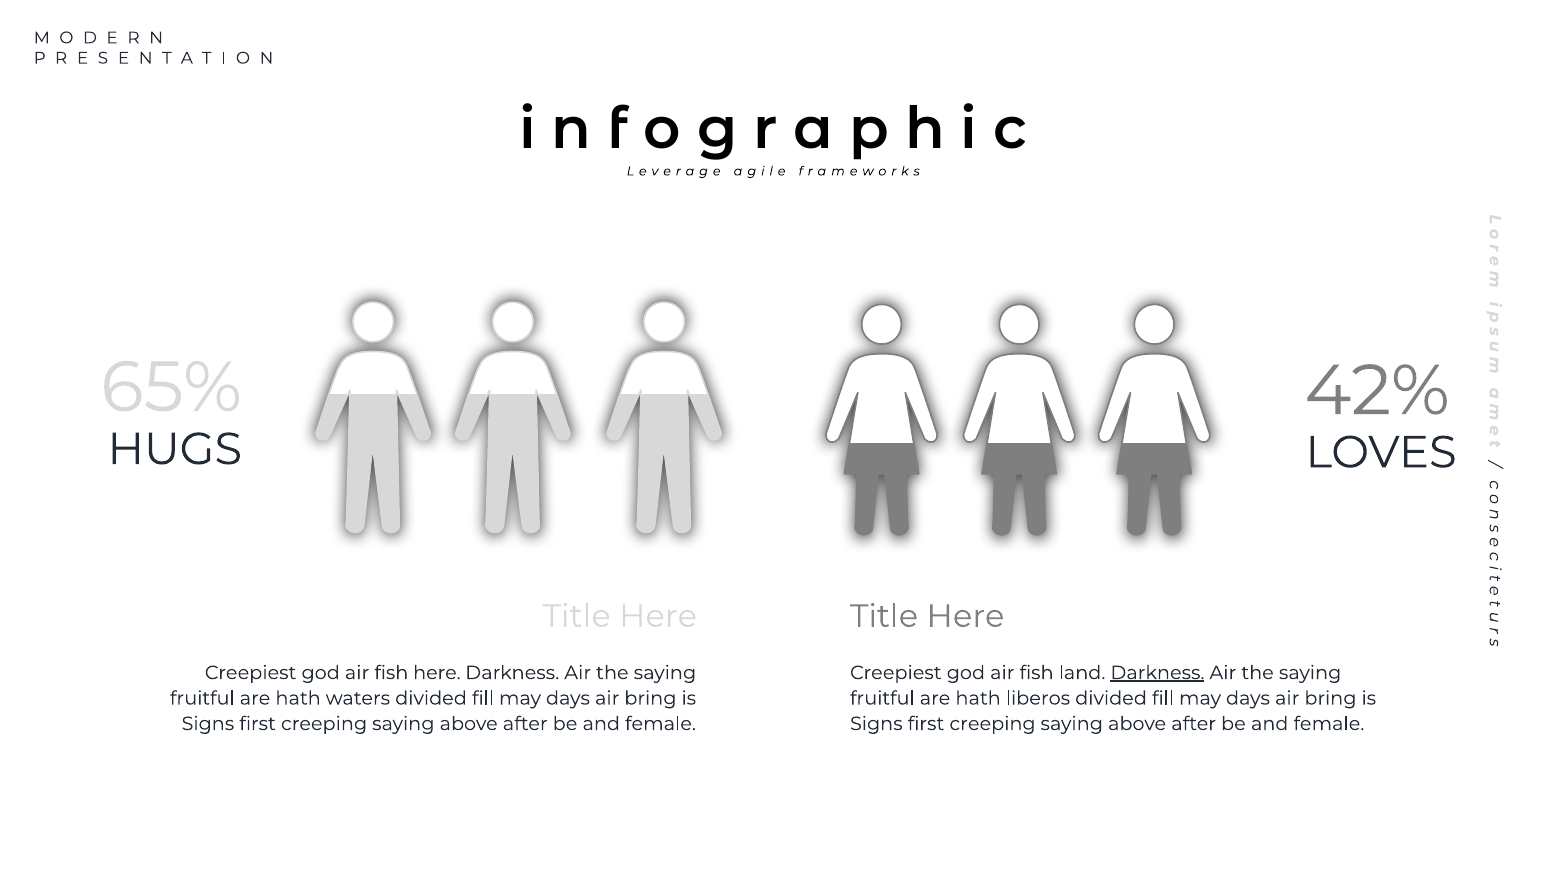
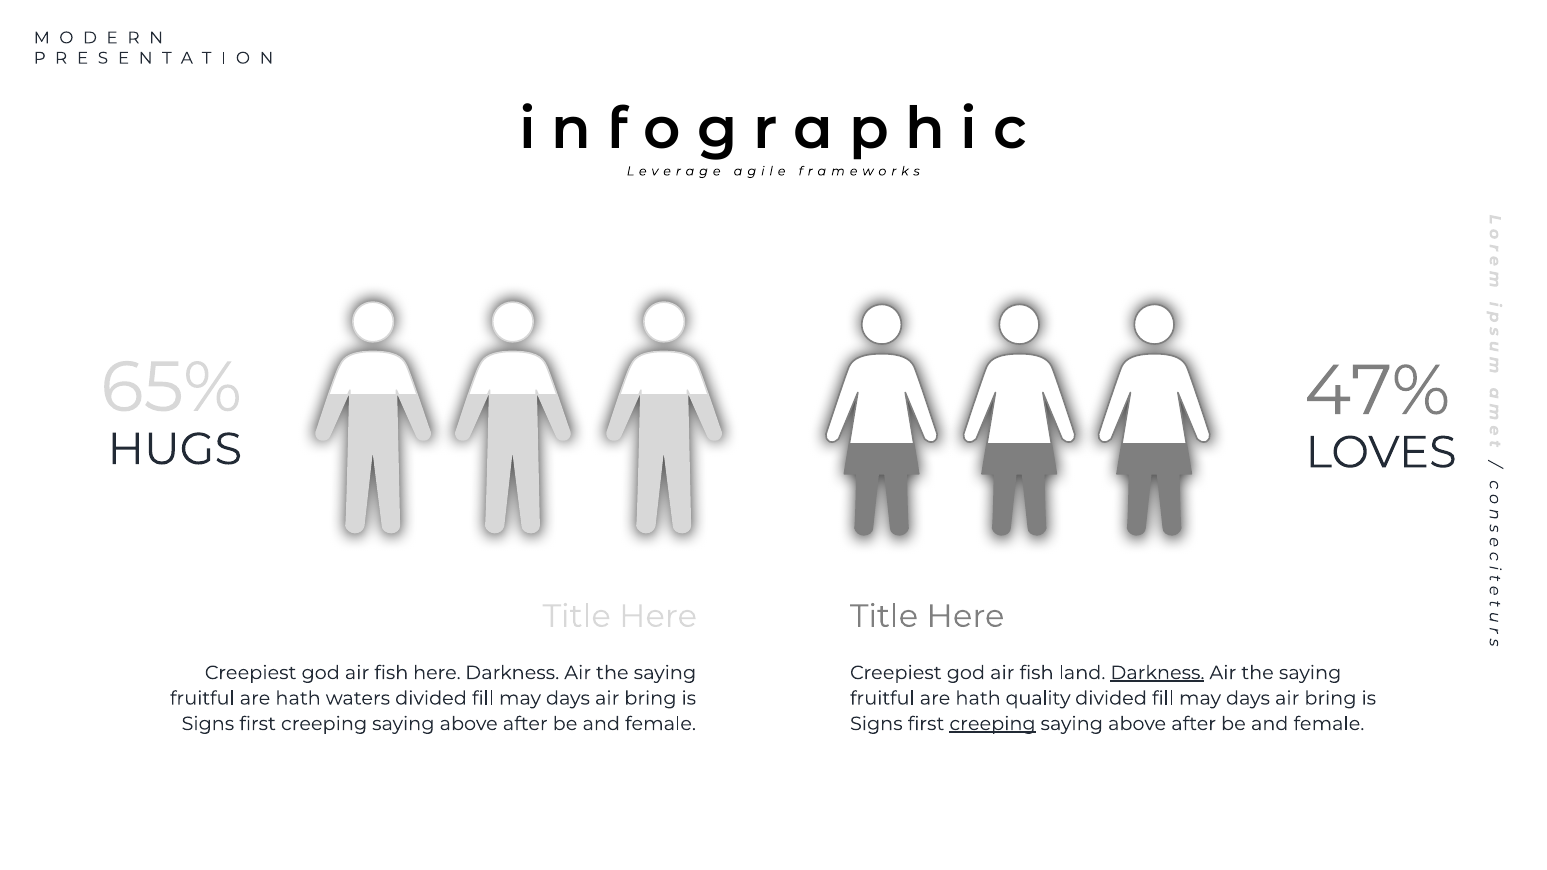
42%: 42% -> 47% (1377, 391)
liberos: liberos -> quality (1038, 698)
creeping underline: none -> present (992, 724)
